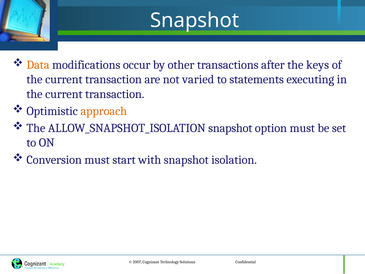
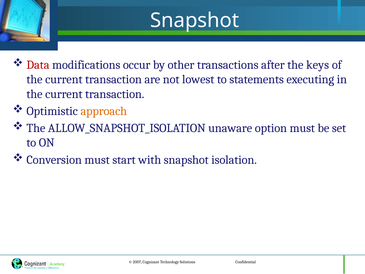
Data colour: orange -> red (38, 65)
varied: varied -> lowest (198, 79)
ALLOW_SNAPSHOT_ISOLATION snapshot: snapshot -> unaware (230, 128)
